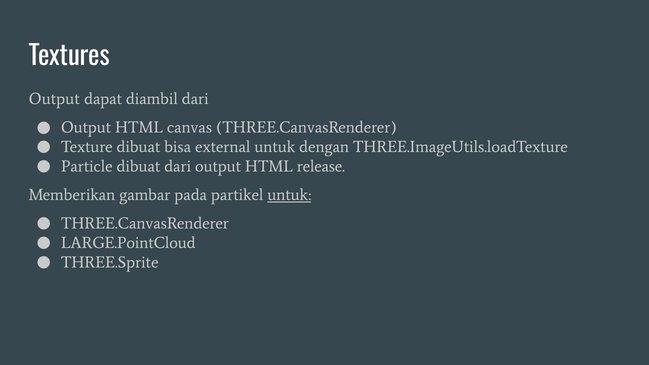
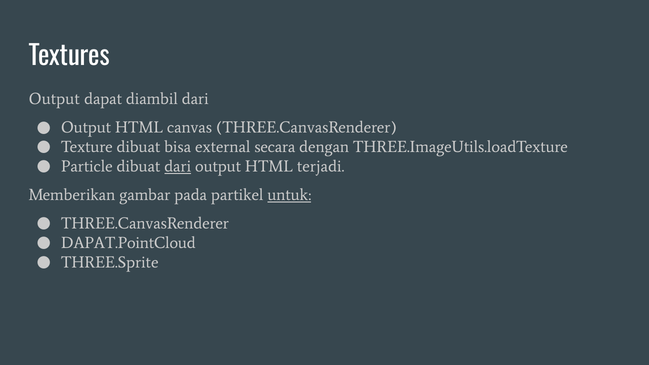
external untuk: untuk -> secara (275, 147)
dari underline: none -> present (178, 167)
release: release -> terjadi (321, 167)
LARGE.PointCloud: LARGE.PointCloud -> DAPAT.PointCloud (128, 243)
